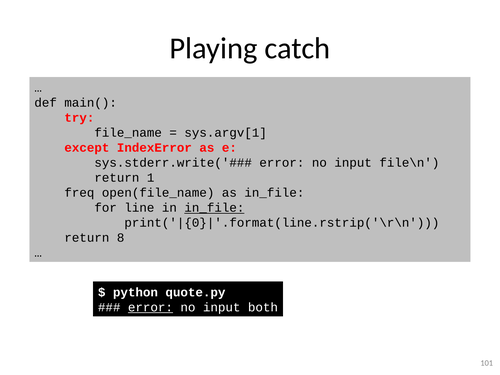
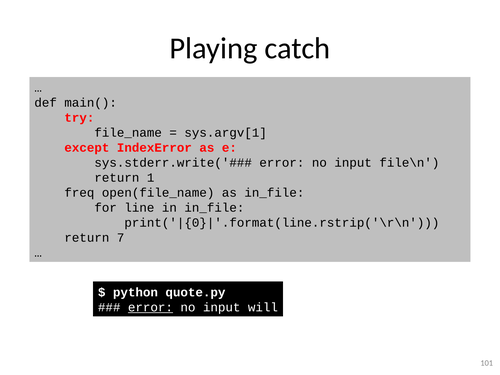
in_file underline: present -> none (214, 208)
8: 8 -> 7 (121, 238)
both: both -> will (263, 307)
